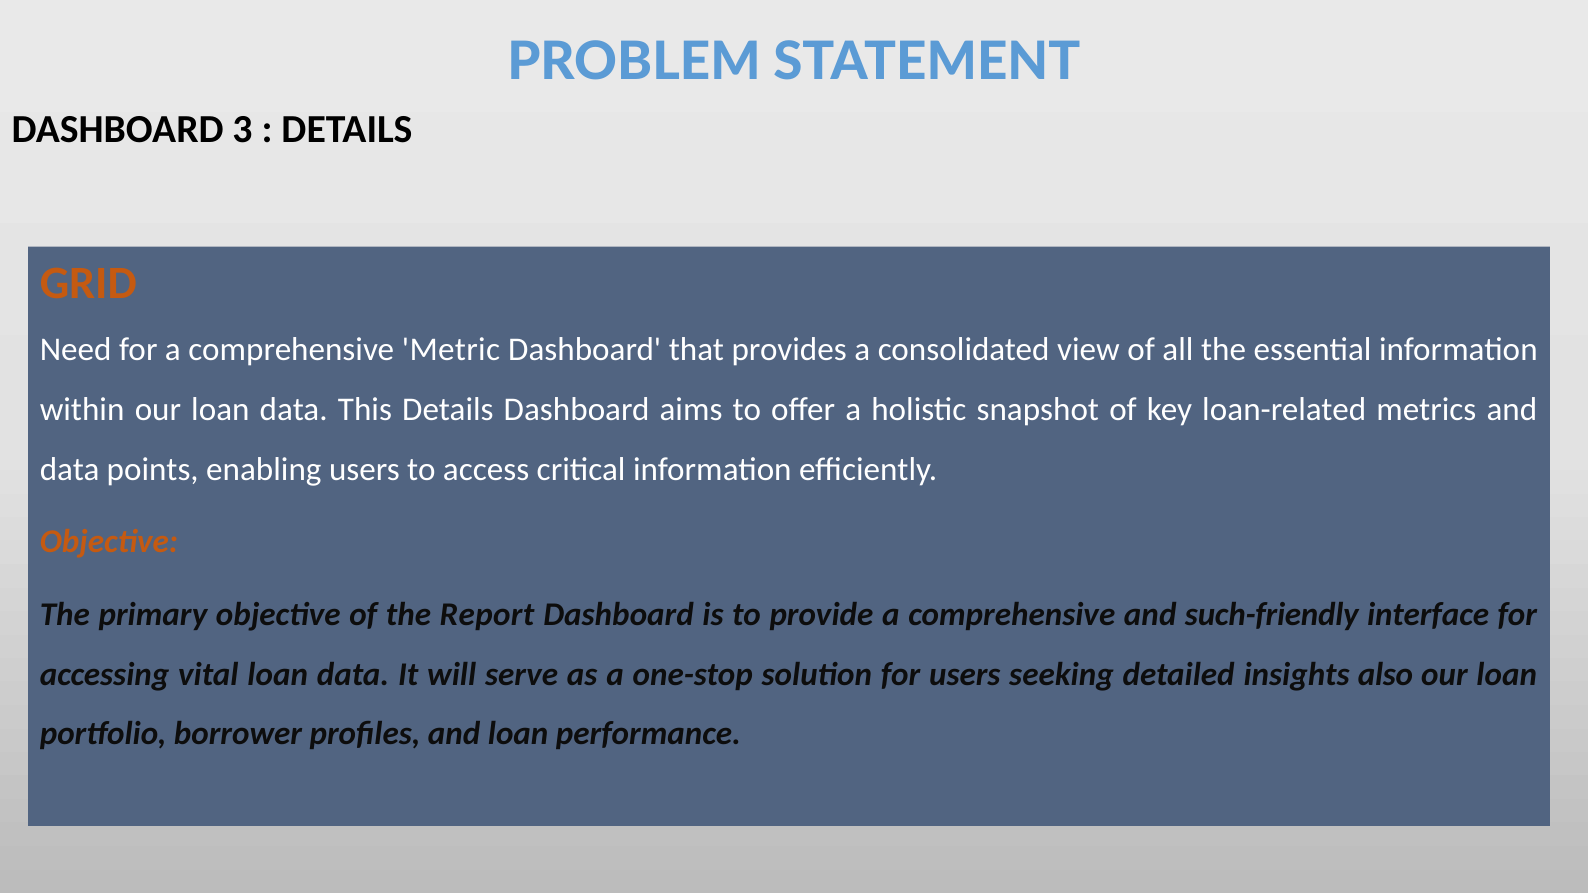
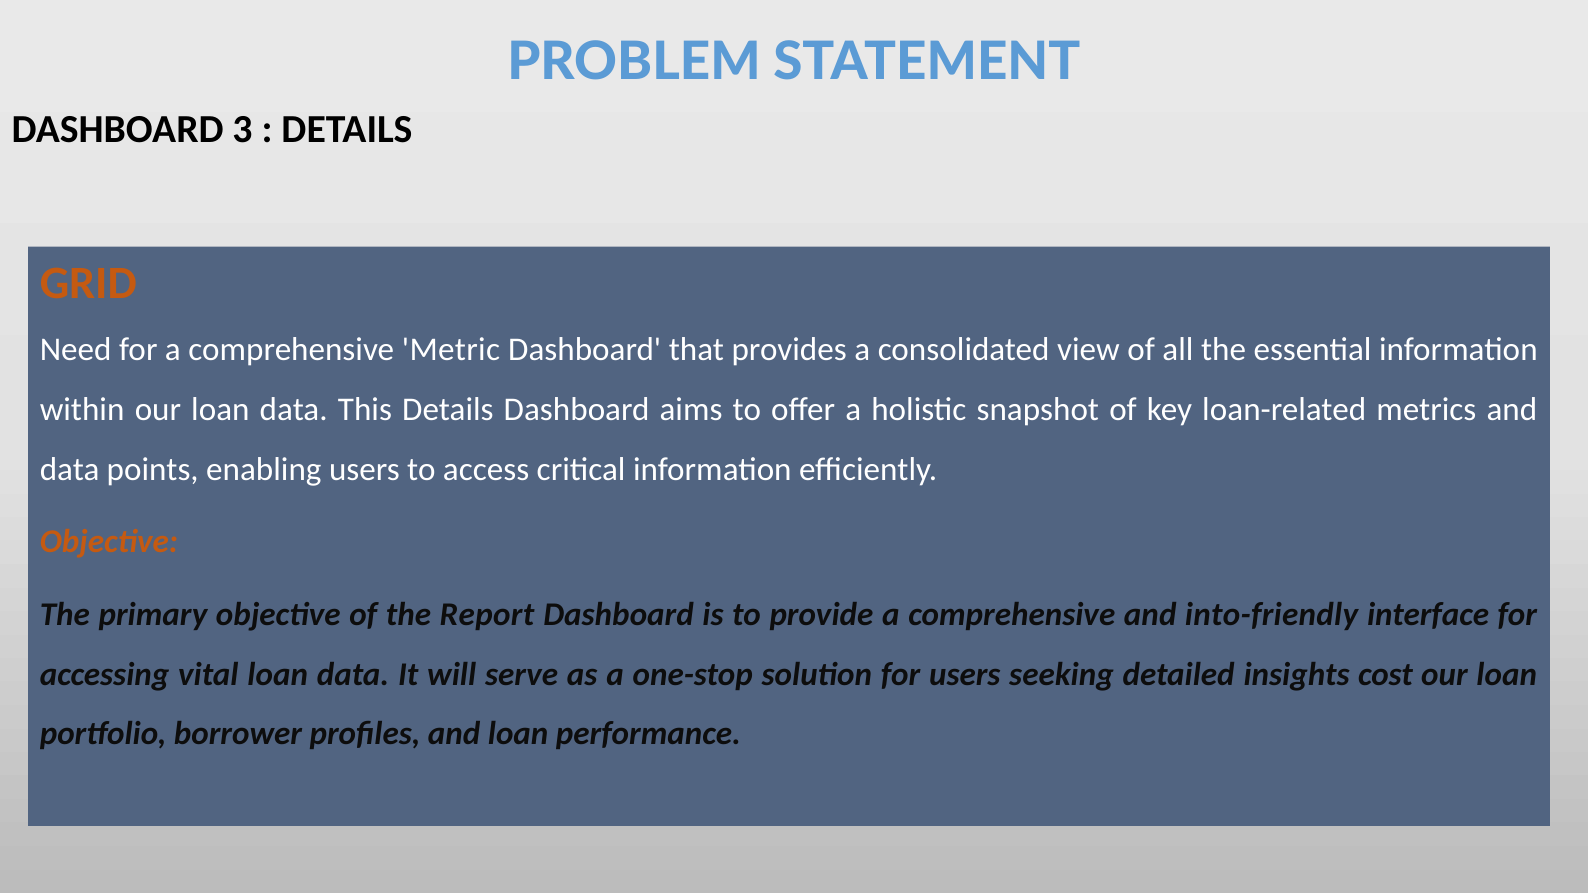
such-friendly: such-friendly -> into-friendly (1272, 615)
also: also -> cost (1385, 674)
